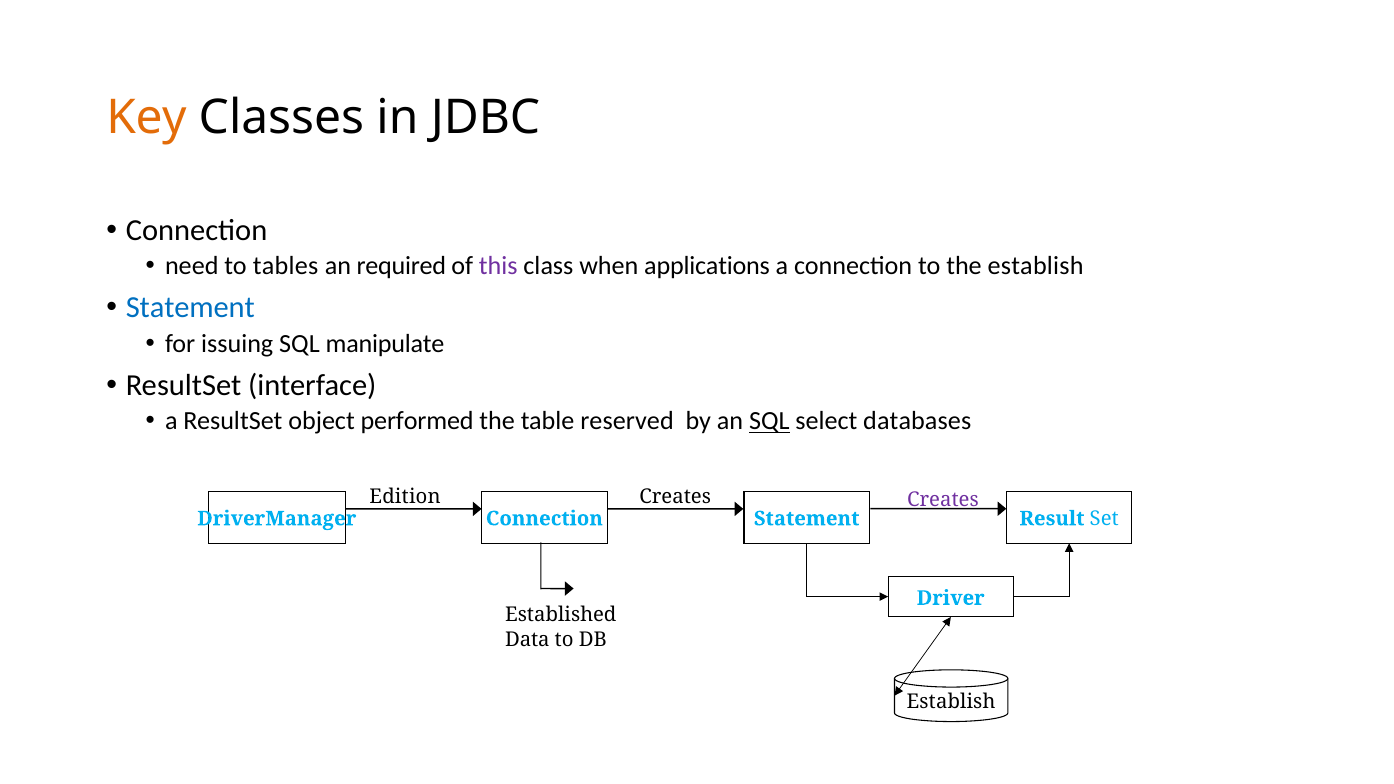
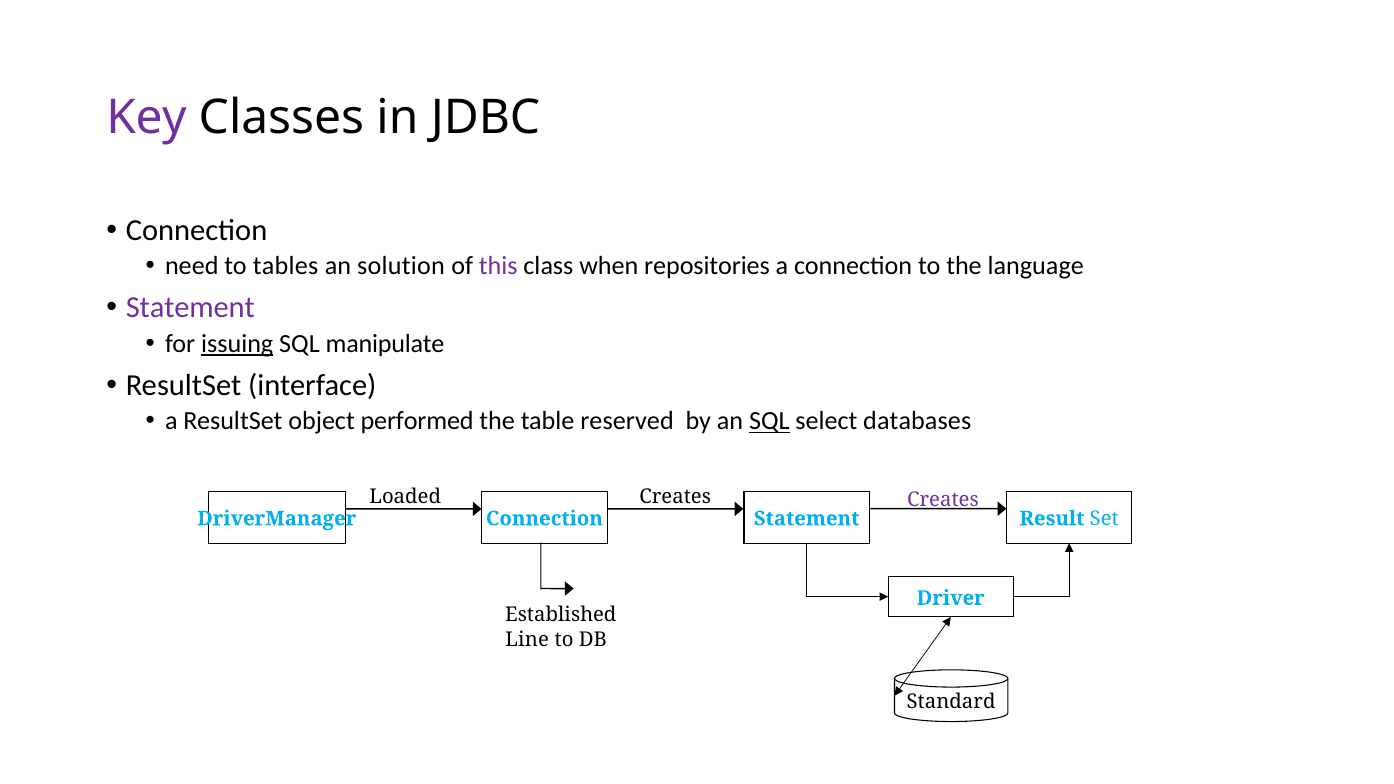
Key colour: orange -> purple (146, 117)
required: required -> solution (401, 266)
applications: applications -> repositories (707, 266)
the establish: establish -> language (1036, 266)
Statement colour: blue -> purple (190, 308)
issuing underline: none -> present (237, 344)
Edition: Edition -> Loaded (405, 496)
Data: Data -> Line (527, 640)
Establish: Establish -> Standard (951, 702)
